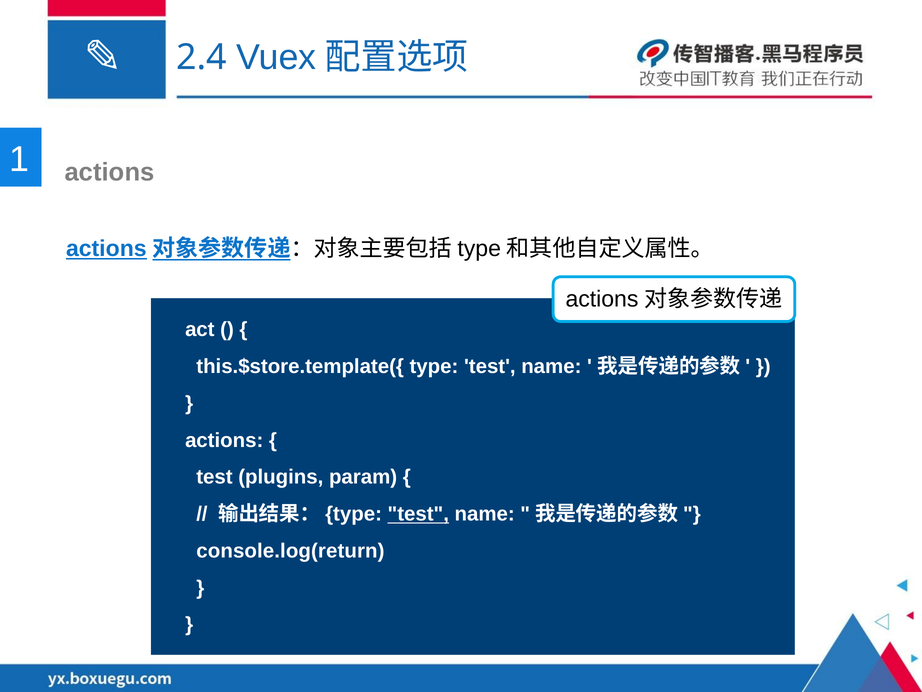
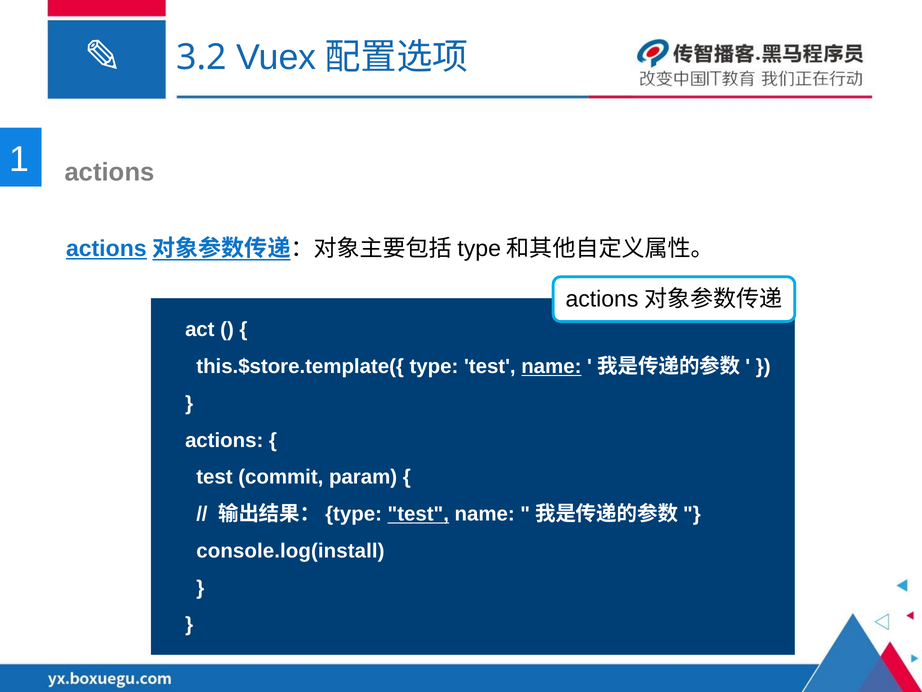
2.4: 2.4 -> 3.2 (202, 57)
name underline: none -> present (551, 366)
plugins: plugins -> commit (281, 477)
console.log(return: console.log(return -> console.log(install (290, 551)
